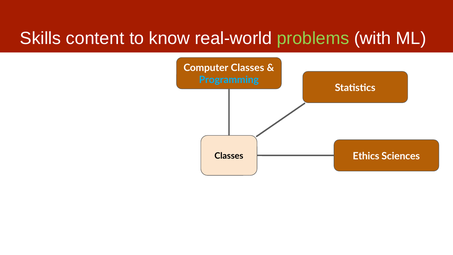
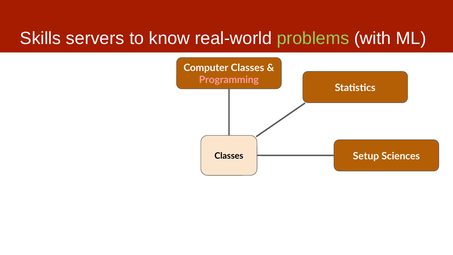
content: content -> servers (95, 38)
Programming colour: light blue -> pink (229, 80)
Ethics: Ethics -> Setup (366, 156)
